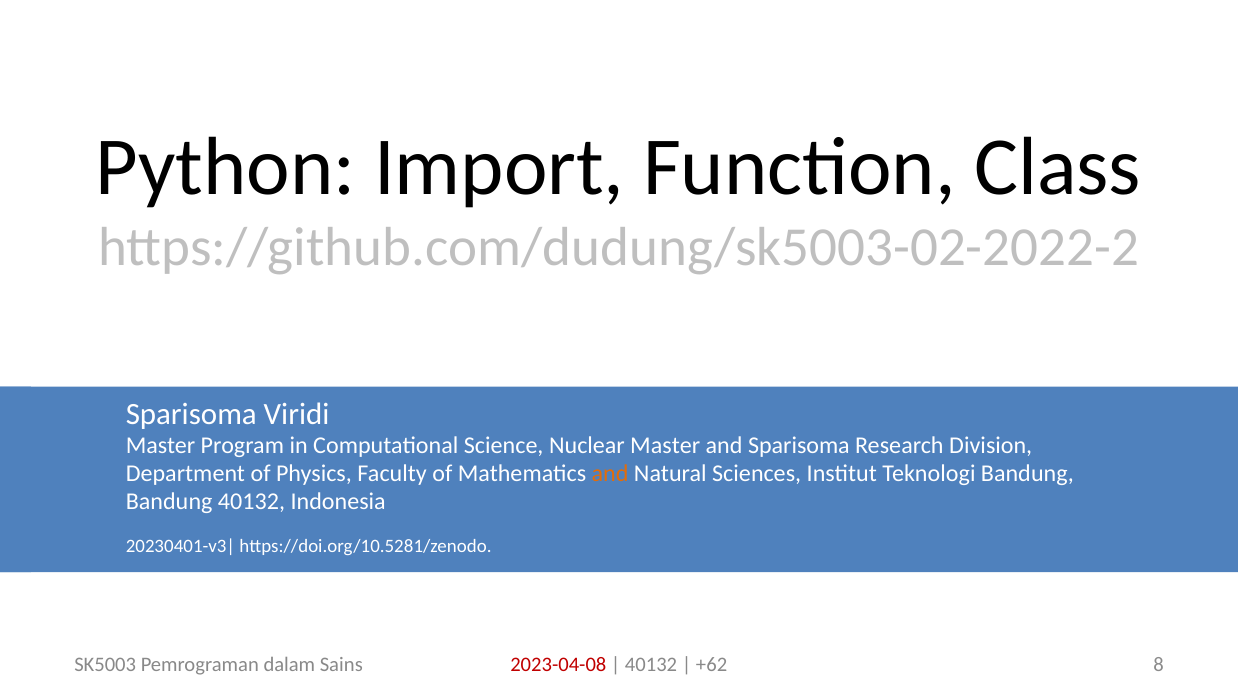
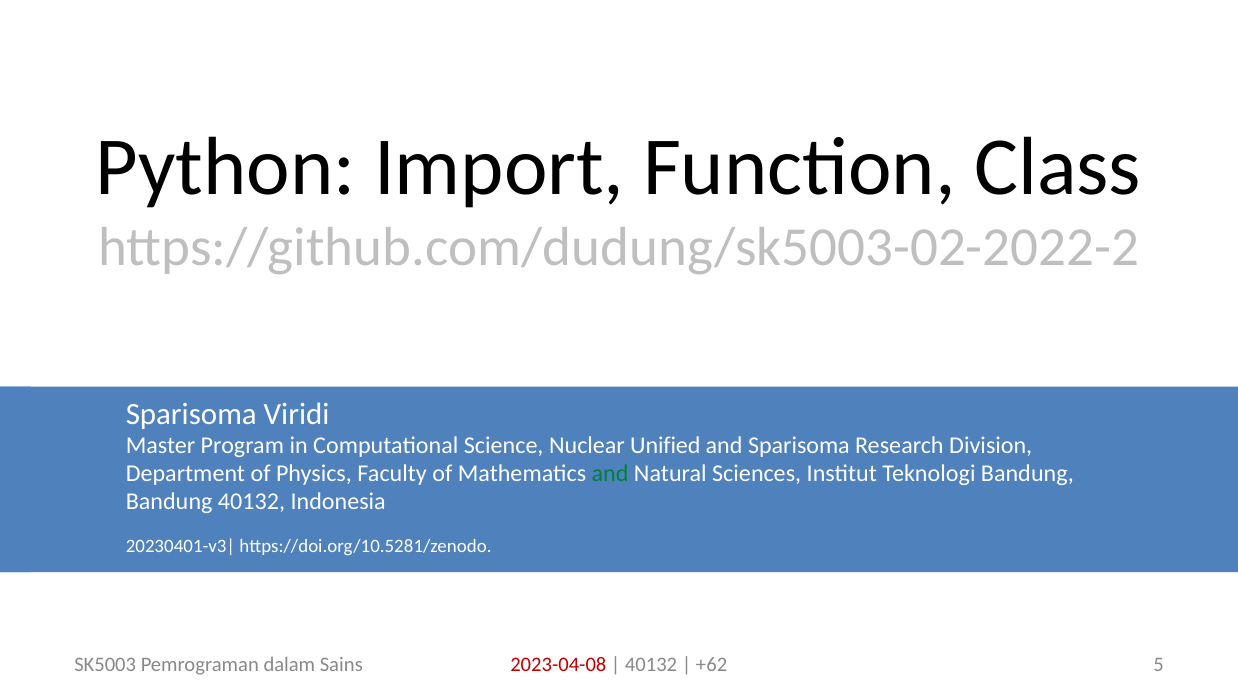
Nuclear Master: Master -> Unified (665, 446)
and colour: orange -> green (610, 474)
8: 8 -> 5 (1159, 665)
